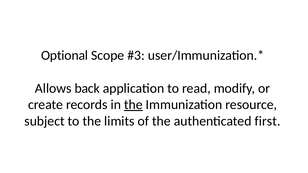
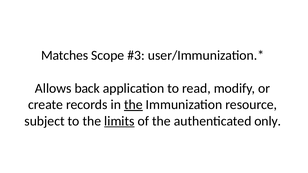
Optional: Optional -> Matches (65, 56)
limits underline: none -> present (119, 121)
first: first -> only (268, 121)
